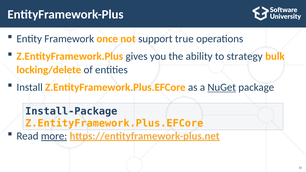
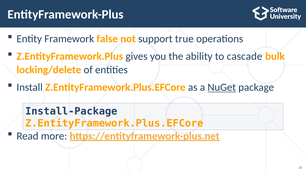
once: once -> false (107, 39)
strategy: strategy -> cascade (245, 56)
more underline: present -> none (54, 136)
